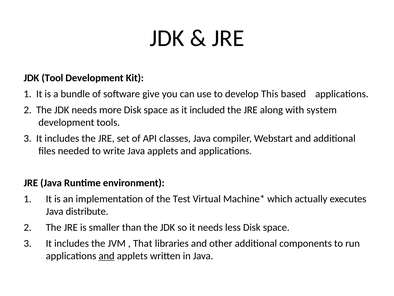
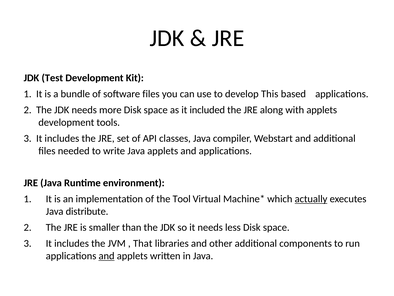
Tool: Tool -> Test (52, 78)
software give: give -> files (151, 94)
with system: system -> applets (322, 110)
Test: Test -> Tool (182, 199)
actually underline: none -> present (311, 199)
